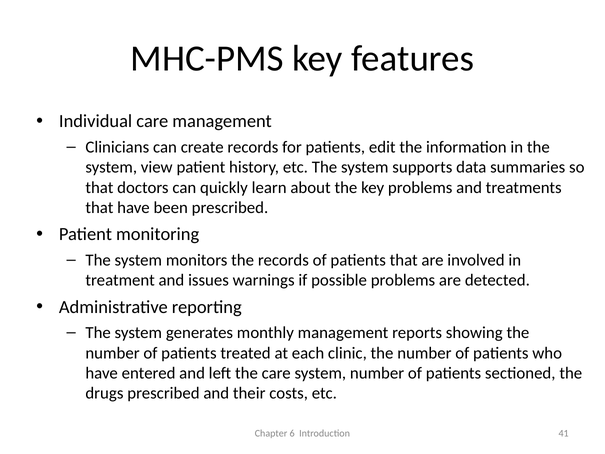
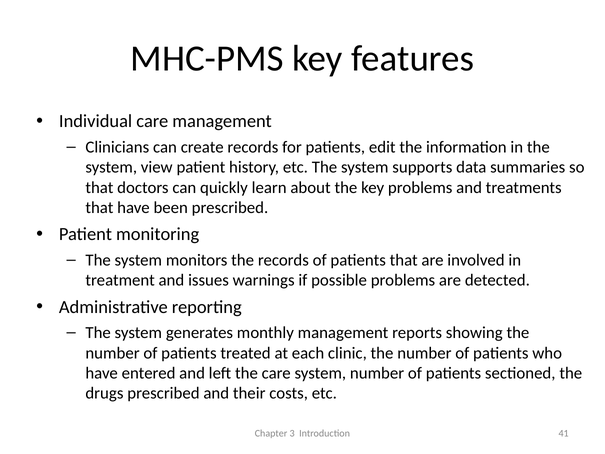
6: 6 -> 3 (292, 433)
